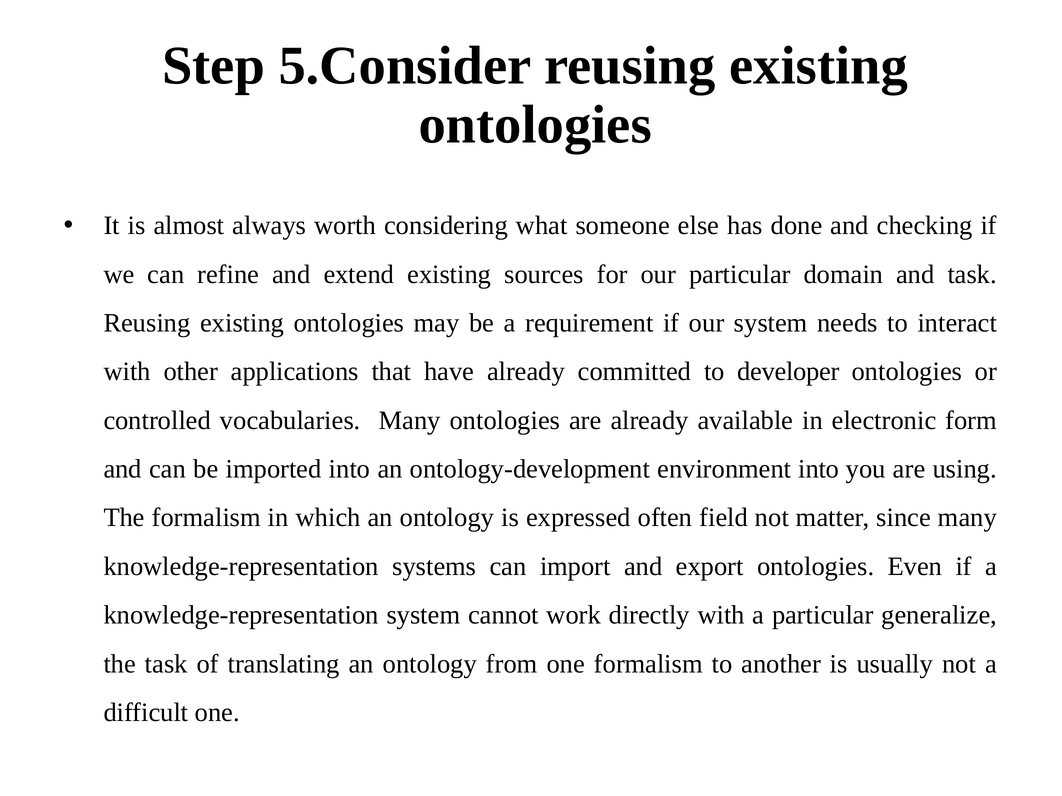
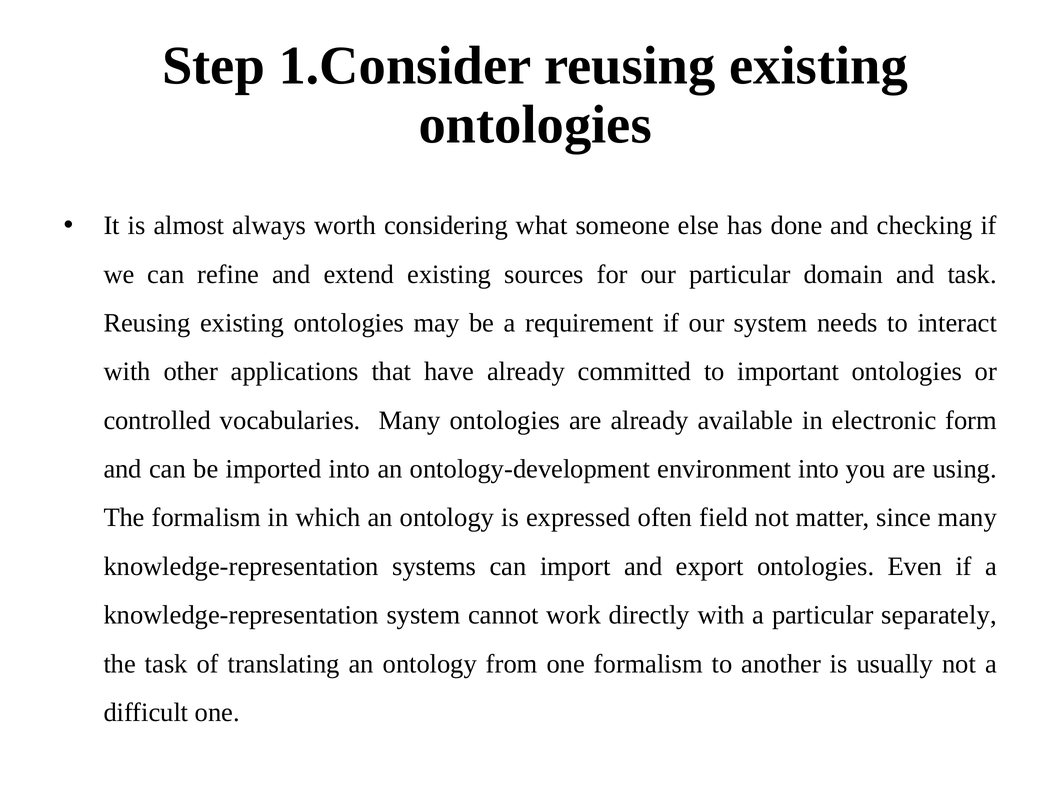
5.Consider: 5.Consider -> 1.Consider (405, 66)
developer: developer -> important (788, 372)
generalize: generalize -> separately (939, 615)
